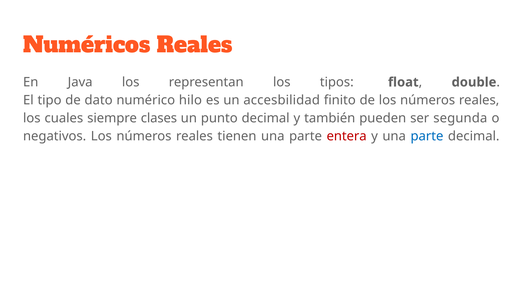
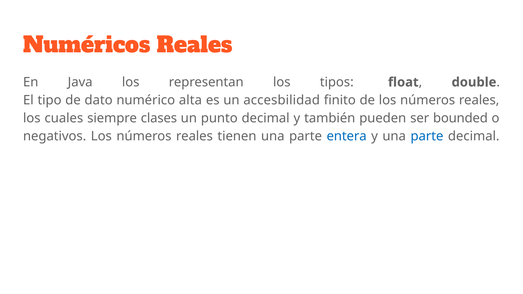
hilo: hilo -> alta (190, 100)
segunda: segunda -> bounded (460, 118)
entera colour: red -> blue (347, 136)
